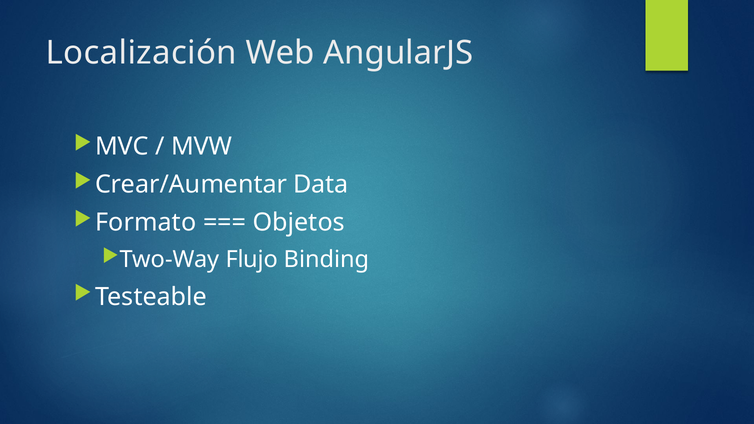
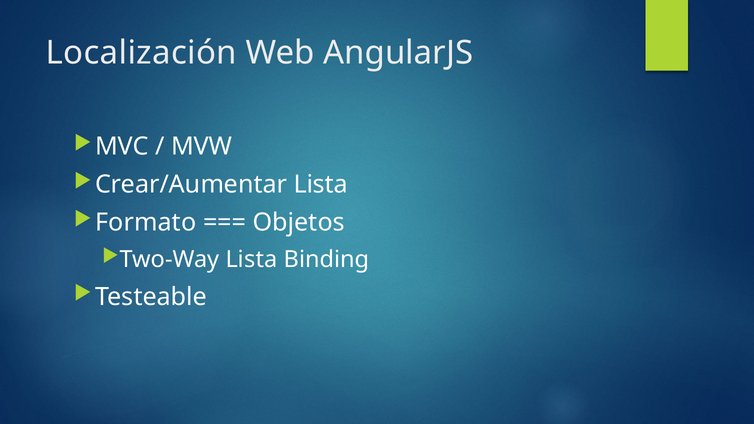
Crear/Aumentar Data: Data -> Lista (321, 185)
Two-Way Flujo: Flujo -> Lista (251, 260)
